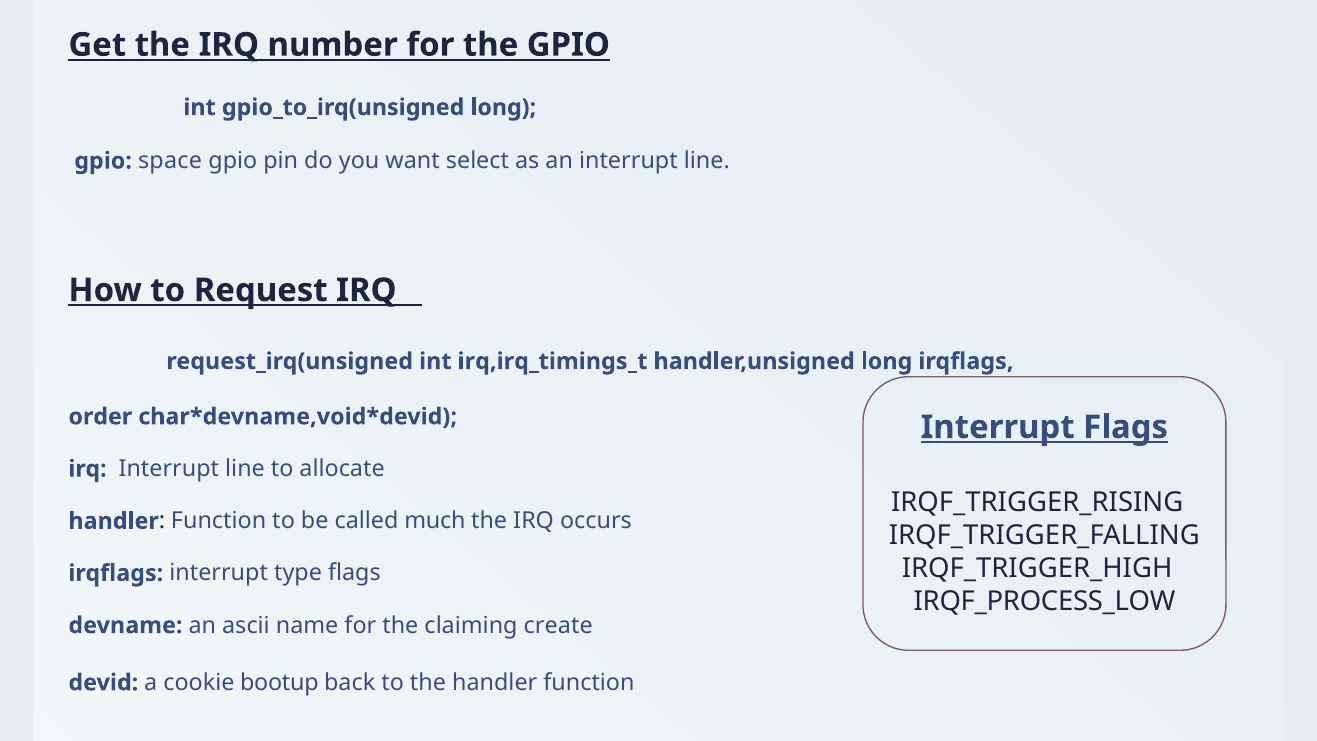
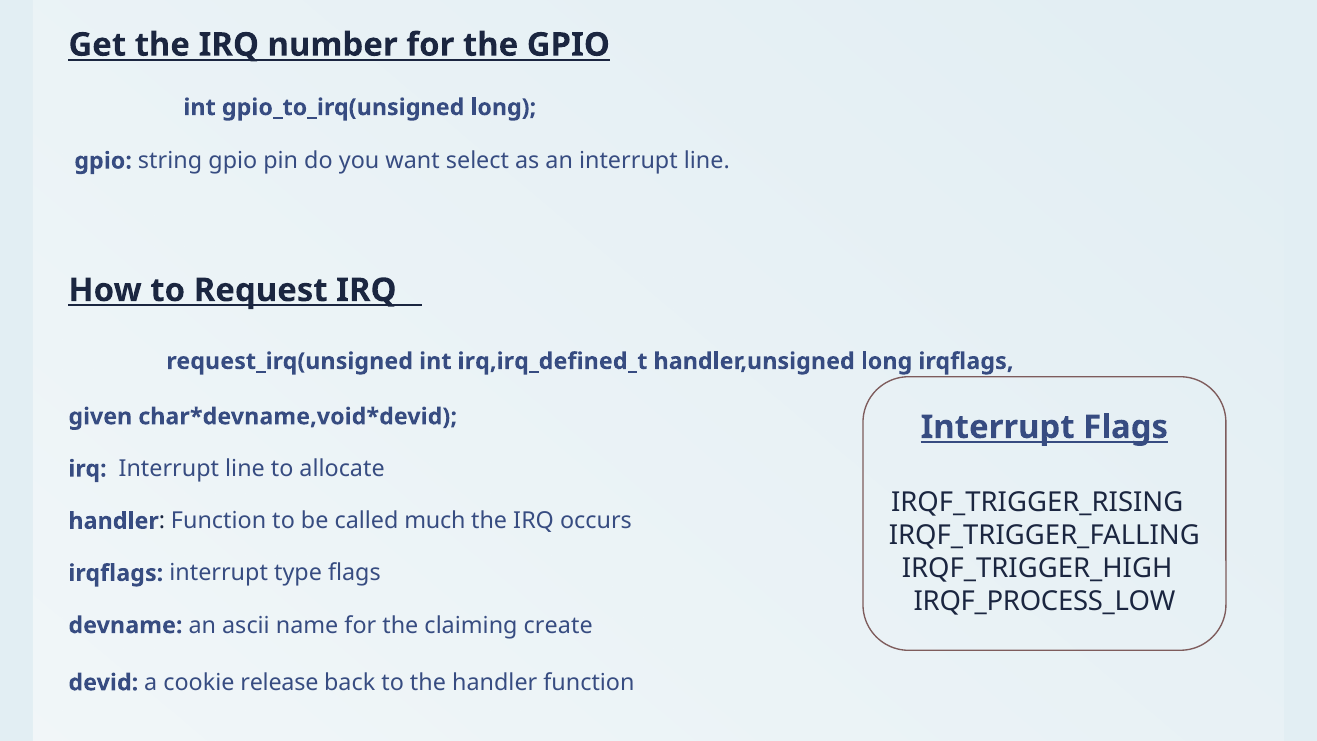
space: space -> string (170, 161)
irq,irq_timings_t: irq,irq_timings_t -> irq,irq_defined_t (552, 361)
order: order -> given (100, 417)
bootup: bootup -> release (279, 683)
